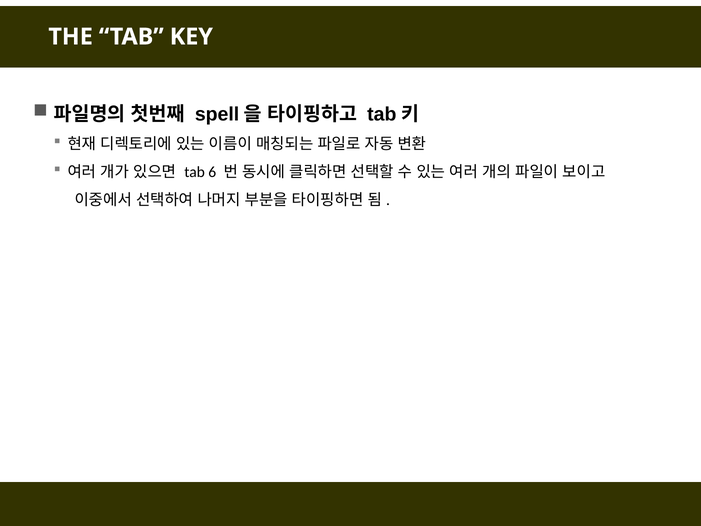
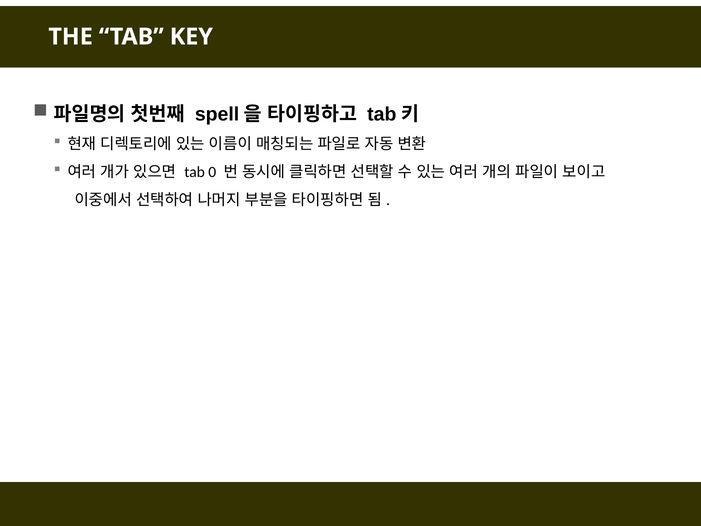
6: 6 -> 0 (212, 172)
